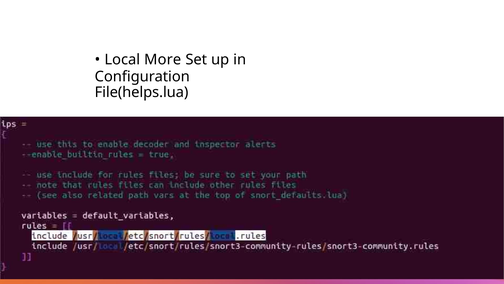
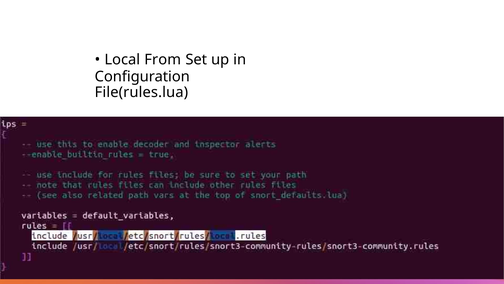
More: More -> From (163, 60)
File(helps.lua: File(helps.lua -> File(rules.lua (141, 92)
